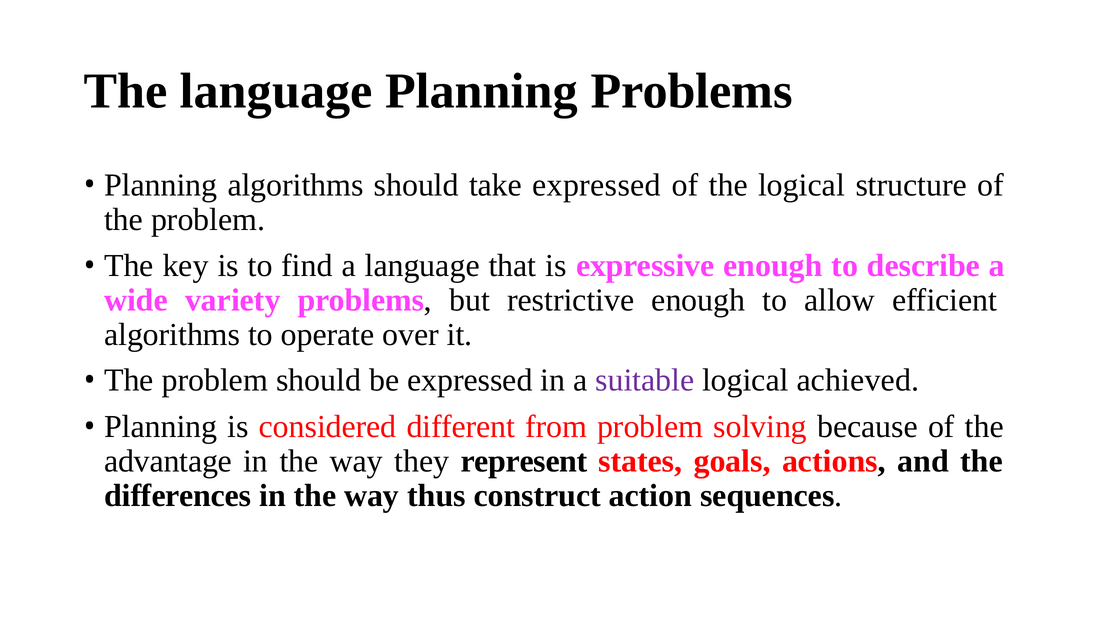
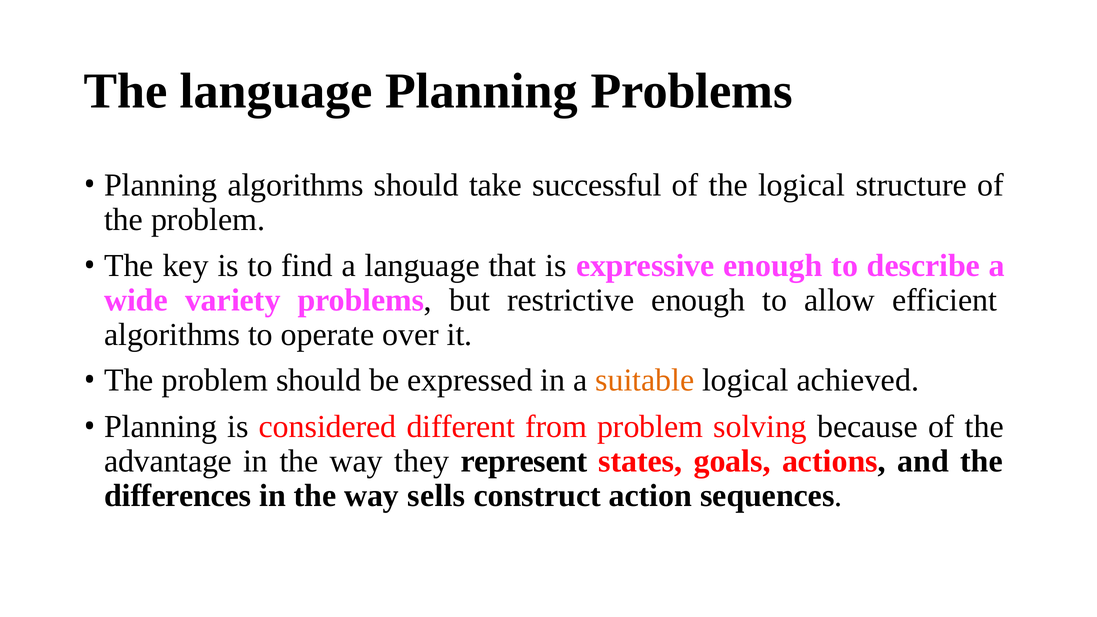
take expressed: expressed -> successful (597, 185)
suitable colour: purple -> orange (645, 380)
thus: thus -> sells (436, 496)
